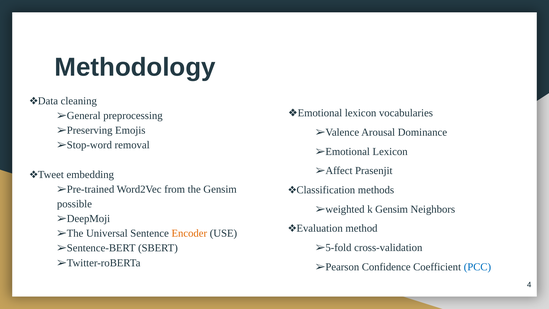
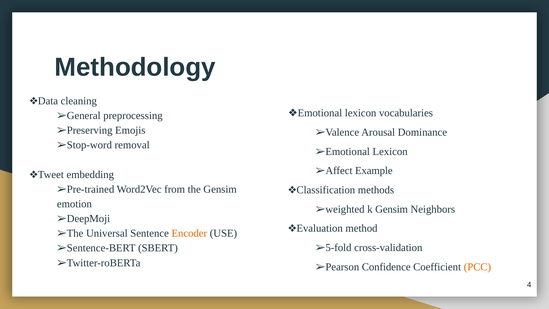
Prasenjit: Prasenjit -> Example (374, 171)
possible: possible -> emotion (74, 204)
PCC colour: blue -> orange (477, 267)
